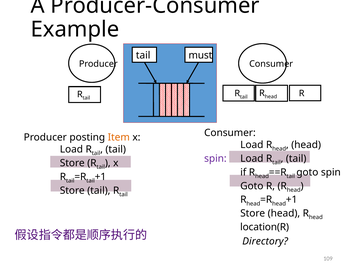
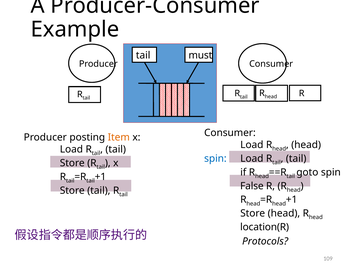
spin colour: purple -> blue (215, 158)
Goto: Goto -> False (252, 186)
Directory: Directory -> Protocols (265, 241)
